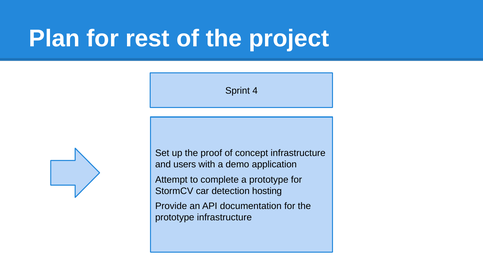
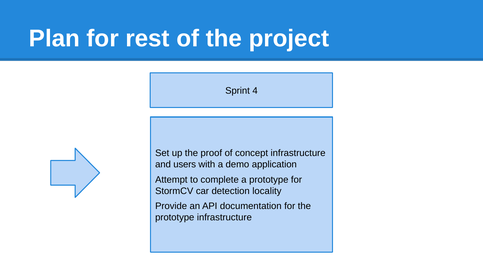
hosting: hosting -> locality (267, 191)
